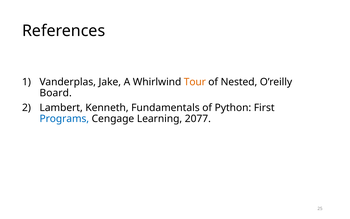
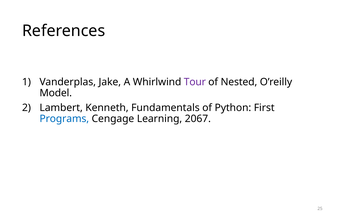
Tour colour: orange -> purple (195, 82)
Board: Board -> Model (56, 93)
2077: 2077 -> 2067 (198, 119)
